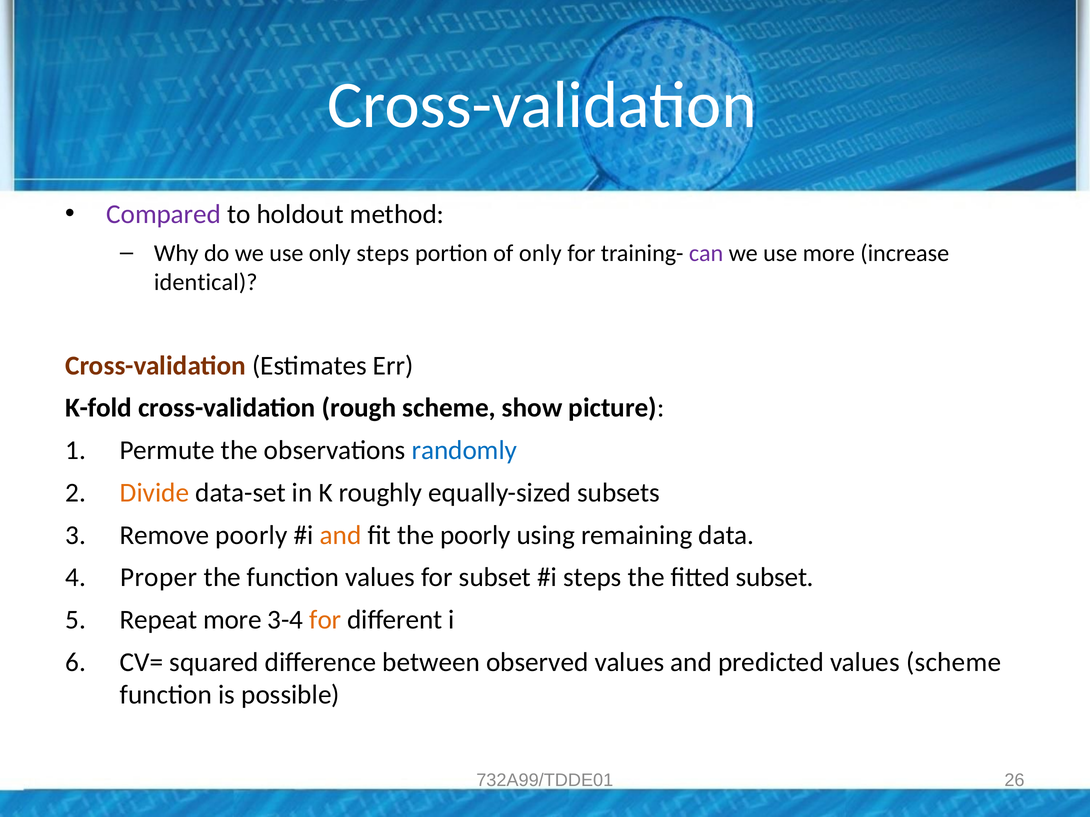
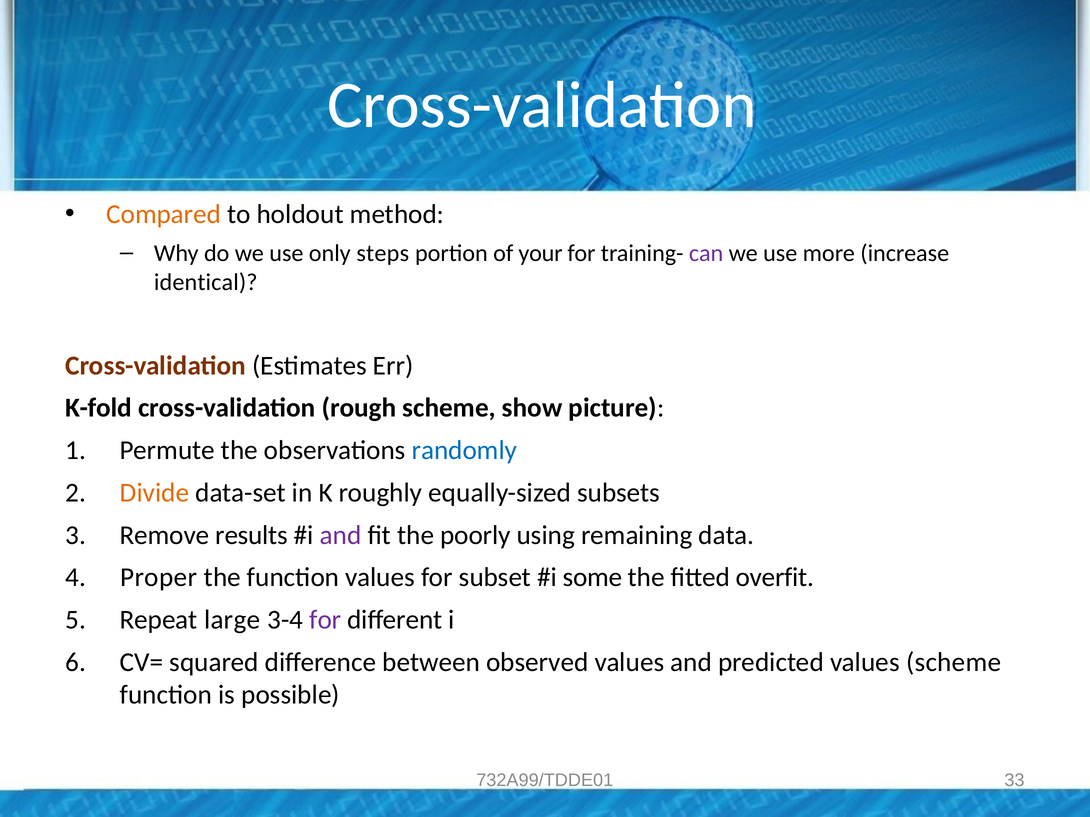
Compared colour: purple -> orange (164, 214)
of only: only -> your (541, 254)
Remove poorly: poorly -> results (252, 535)
and colour: orange -> purple (341, 535)
steps: steps -> some (593, 578)
fitted subset: subset -> overfit (775, 578)
Repeat more: more -> large (232, 620)
for colour: orange -> purple (325, 620)
26: 26 -> 33 (1014, 781)
